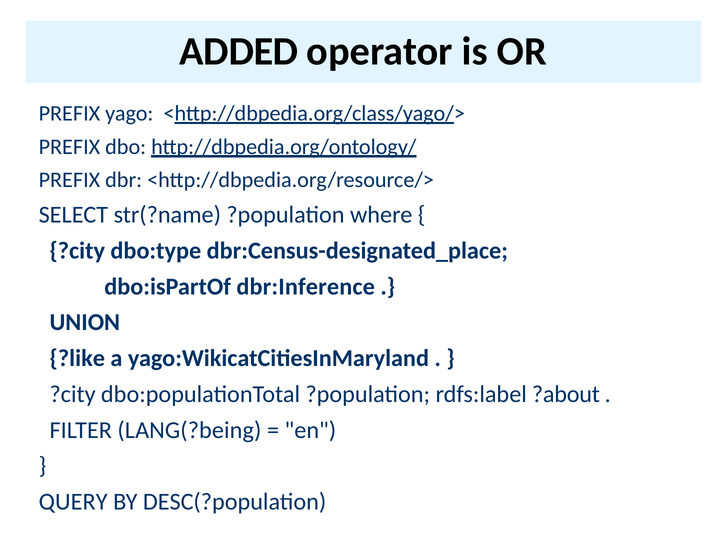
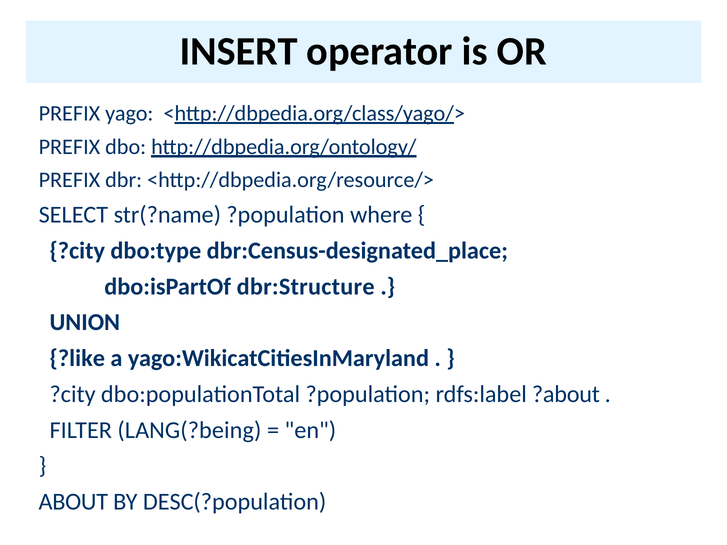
ADDED: ADDED -> INSERT (239, 52)
dbr:Inference: dbr:Inference -> dbr:Structure (306, 287)
QUERY: QUERY -> ABOUT (73, 502)
